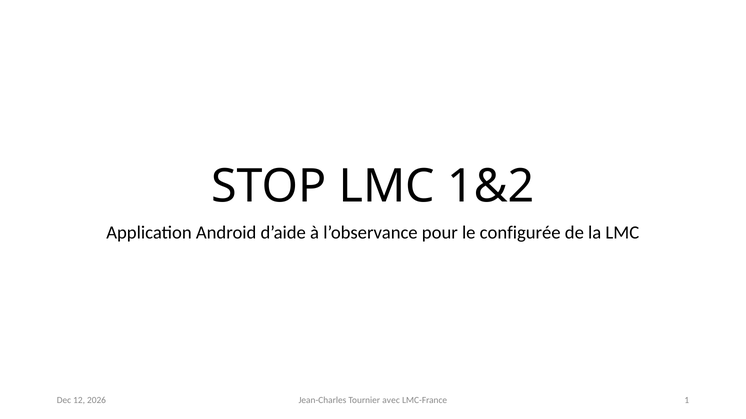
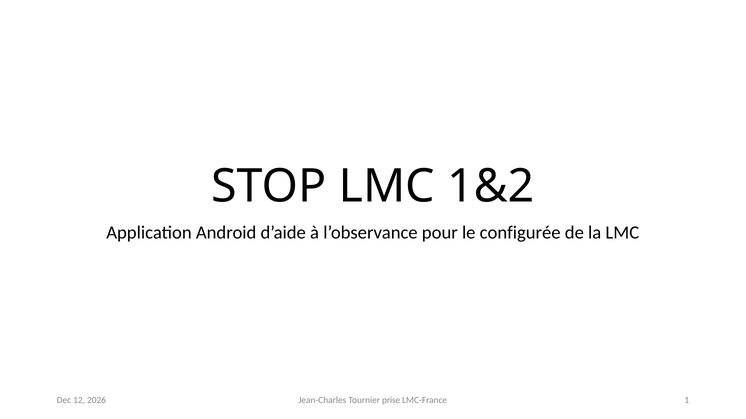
avec: avec -> prise (391, 401)
